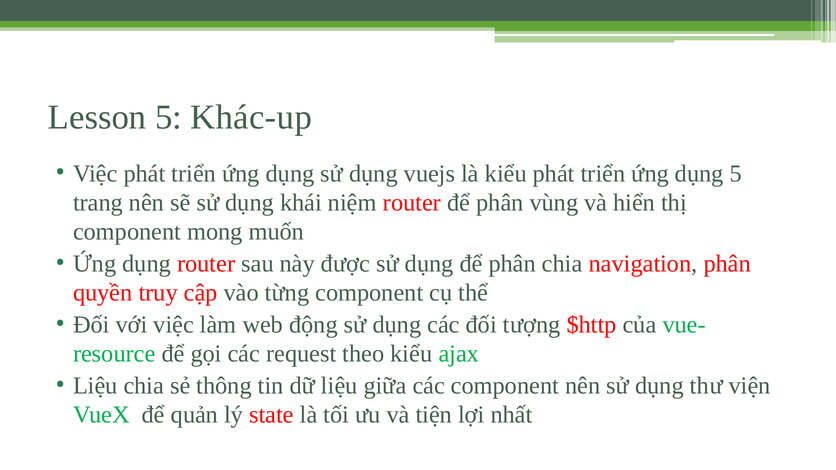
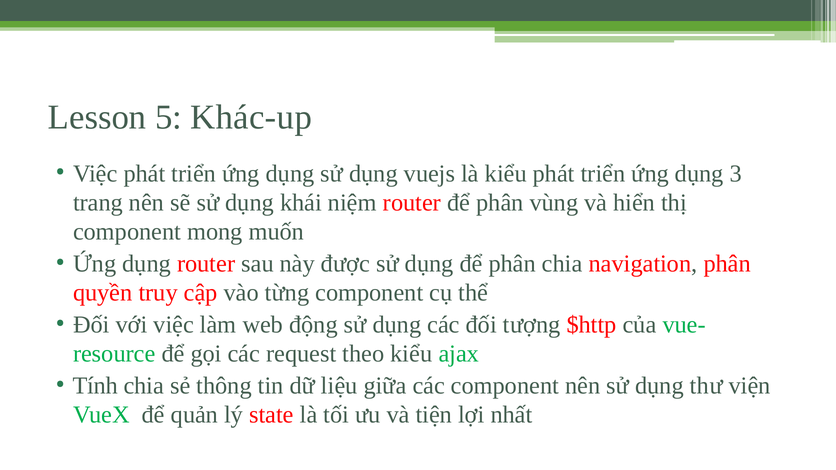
dụng 5: 5 -> 3 (736, 174)
Liệu: Liệu -> Tính (95, 386)
